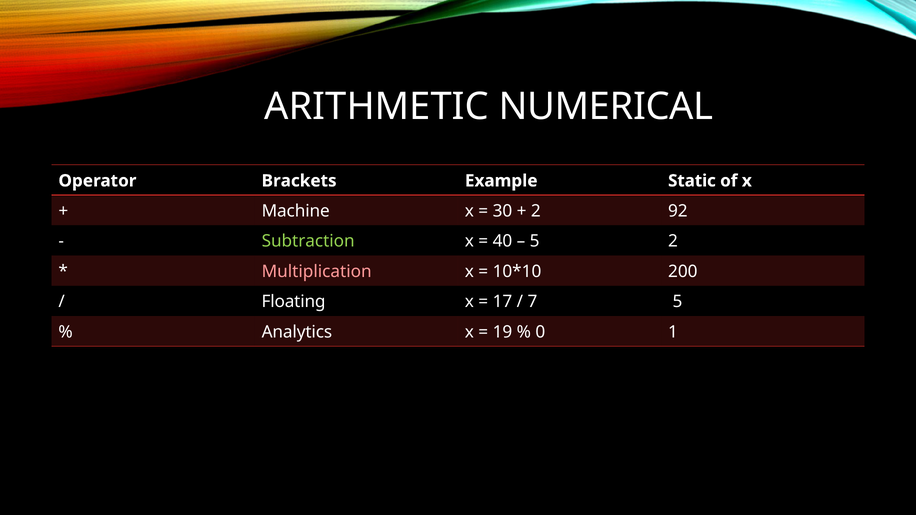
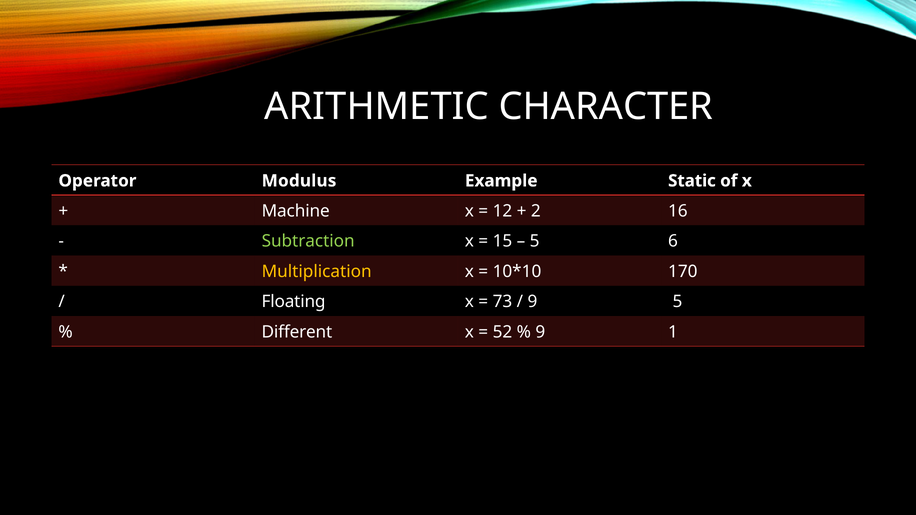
NUMERICAL: NUMERICAL -> CHARACTER (606, 106)
Brackets: Brackets -> Modulus (299, 181)
30: 30 -> 12 (502, 211)
92: 92 -> 16 (678, 211)
40: 40 -> 15 (502, 241)
5 2: 2 -> 6 (673, 241)
Multiplication colour: pink -> yellow (317, 272)
200: 200 -> 170 (683, 272)
17: 17 -> 73 (502, 302)
7: 7 -> 9 (532, 302)
Analytics: Analytics -> Different (297, 332)
19: 19 -> 52 (502, 332)
0: 0 -> 9 (540, 332)
